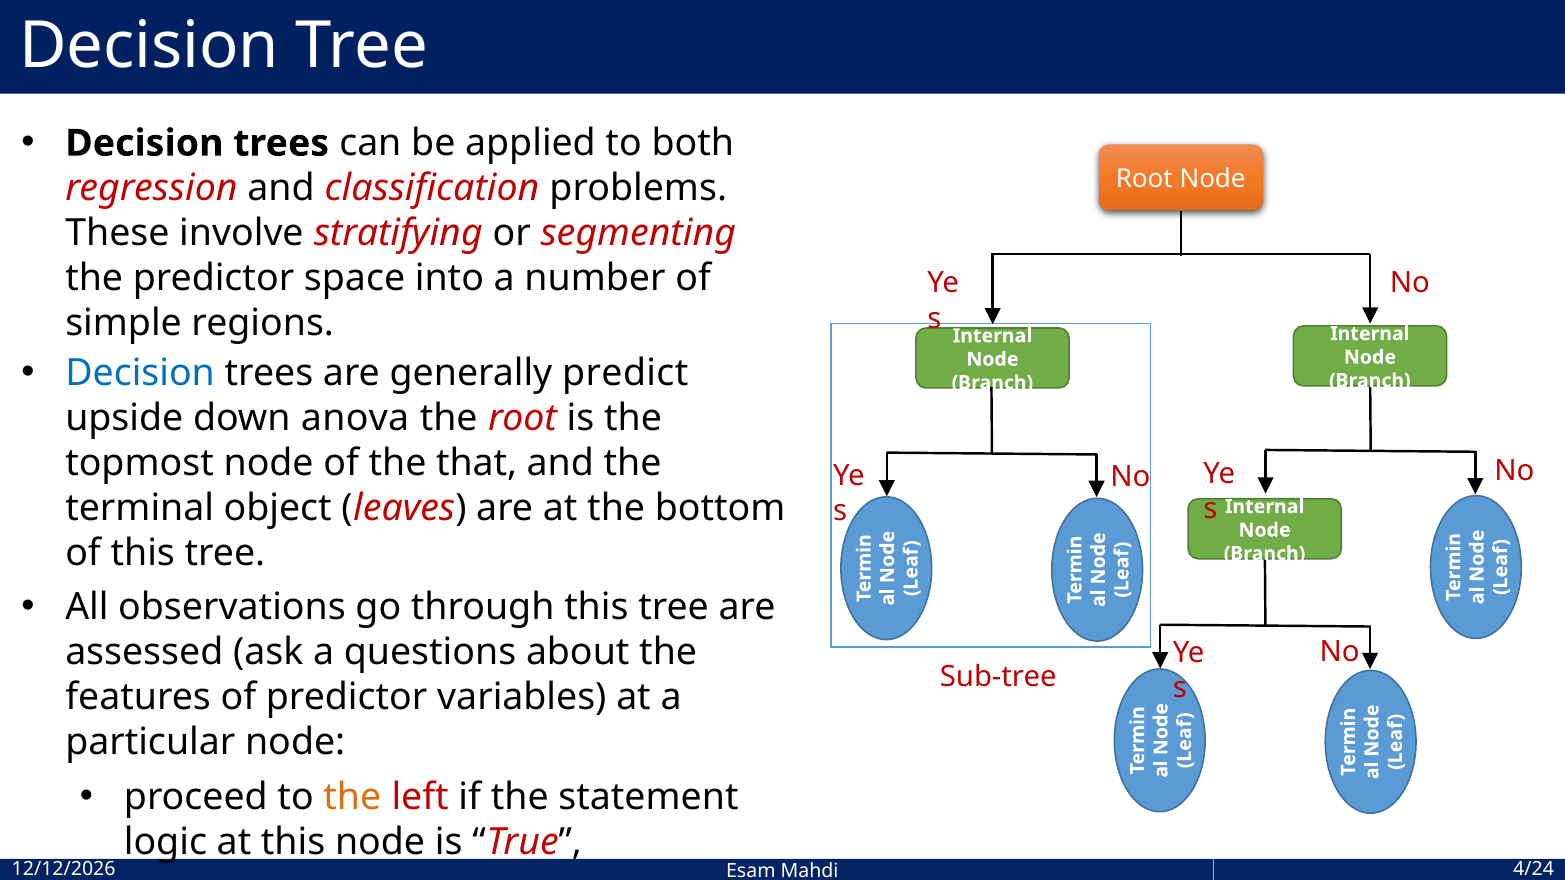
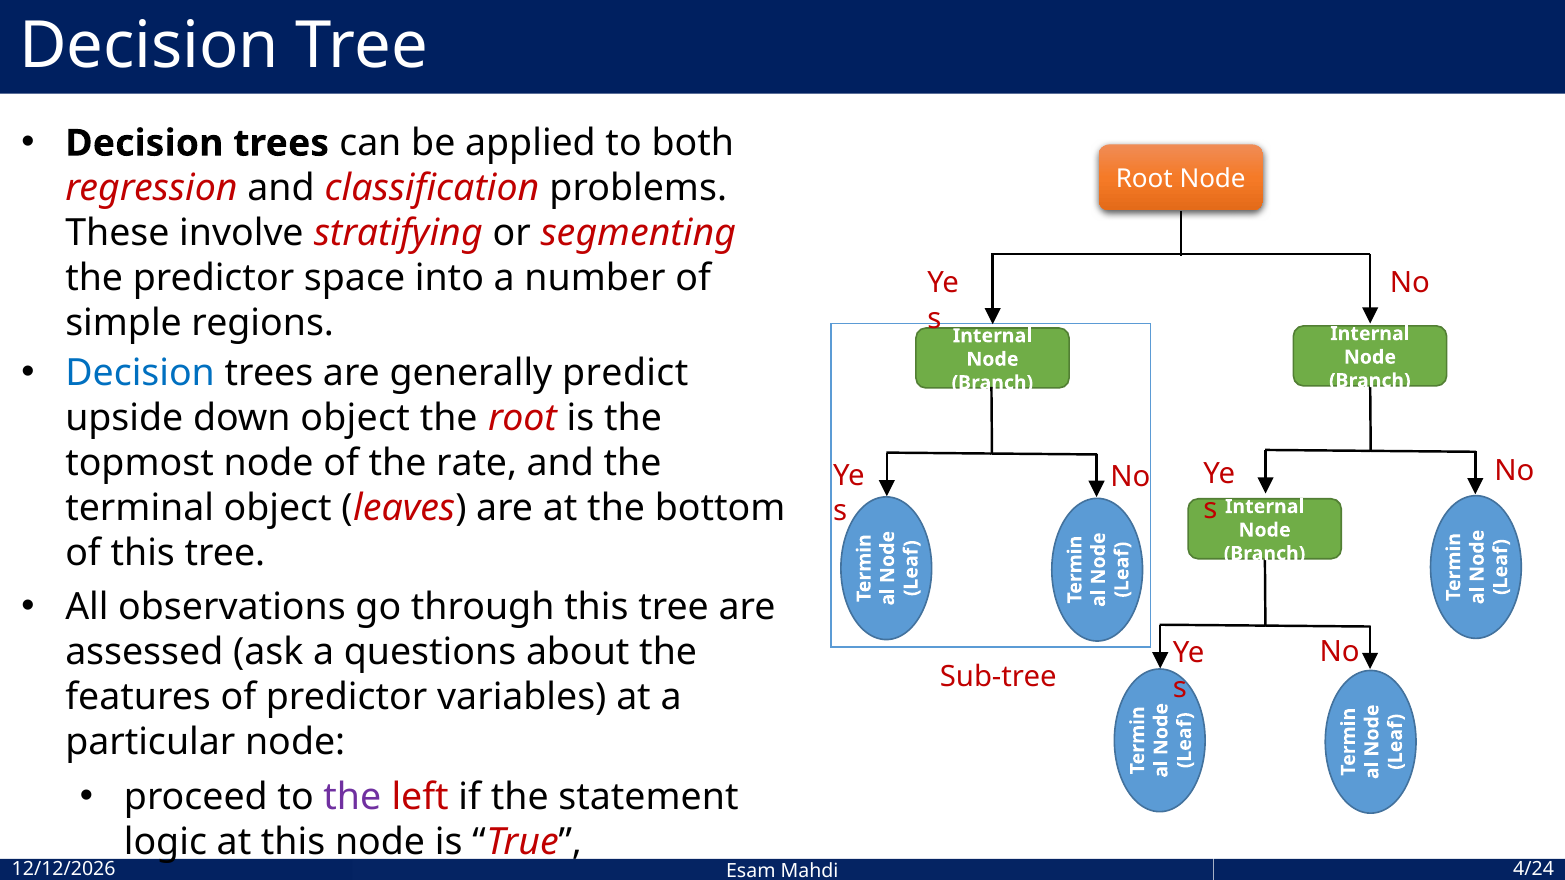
down anova: anova -> object (355, 418)
that: that -> rate (477, 463)
the colour: orange -> purple (352, 797)
